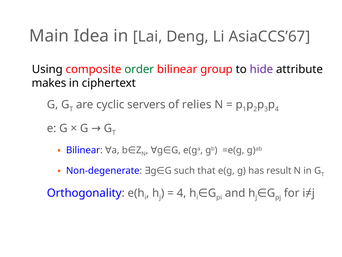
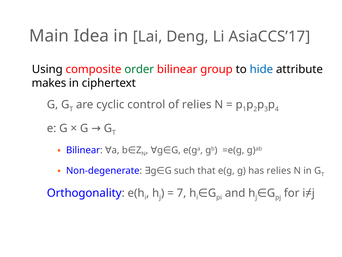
AsiaCCS’67: AsiaCCS’67 -> AsiaCCS’17 (269, 37)
hide colour: purple -> blue (261, 69)
servers: servers -> control (146, 105)
has result: result -> relies (279, 170)
4: 4 -> 7 (182, 193)
